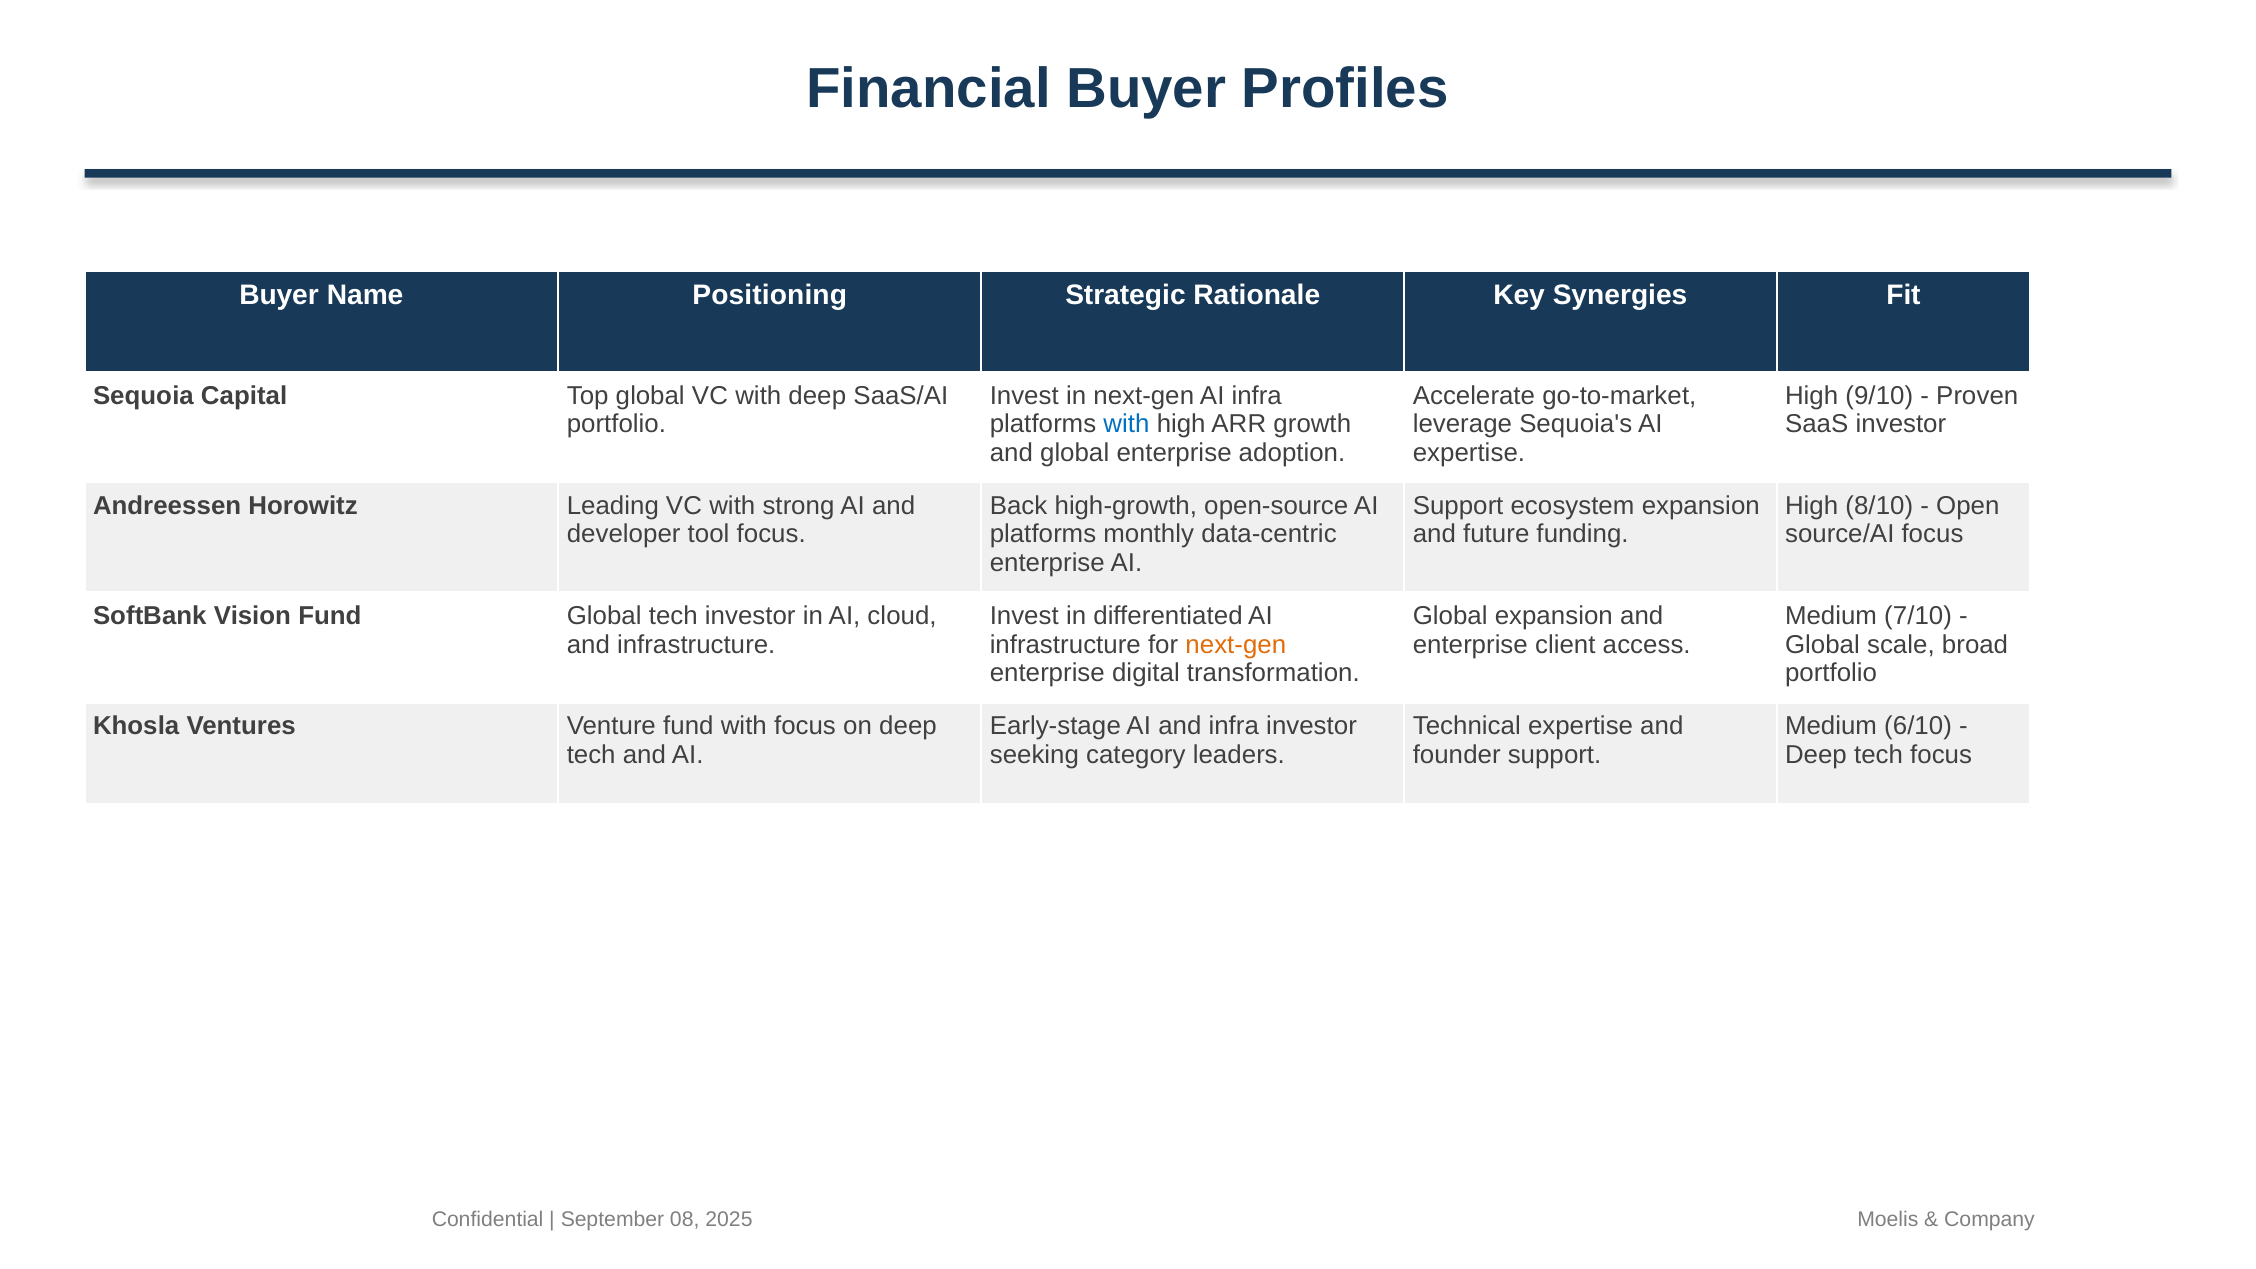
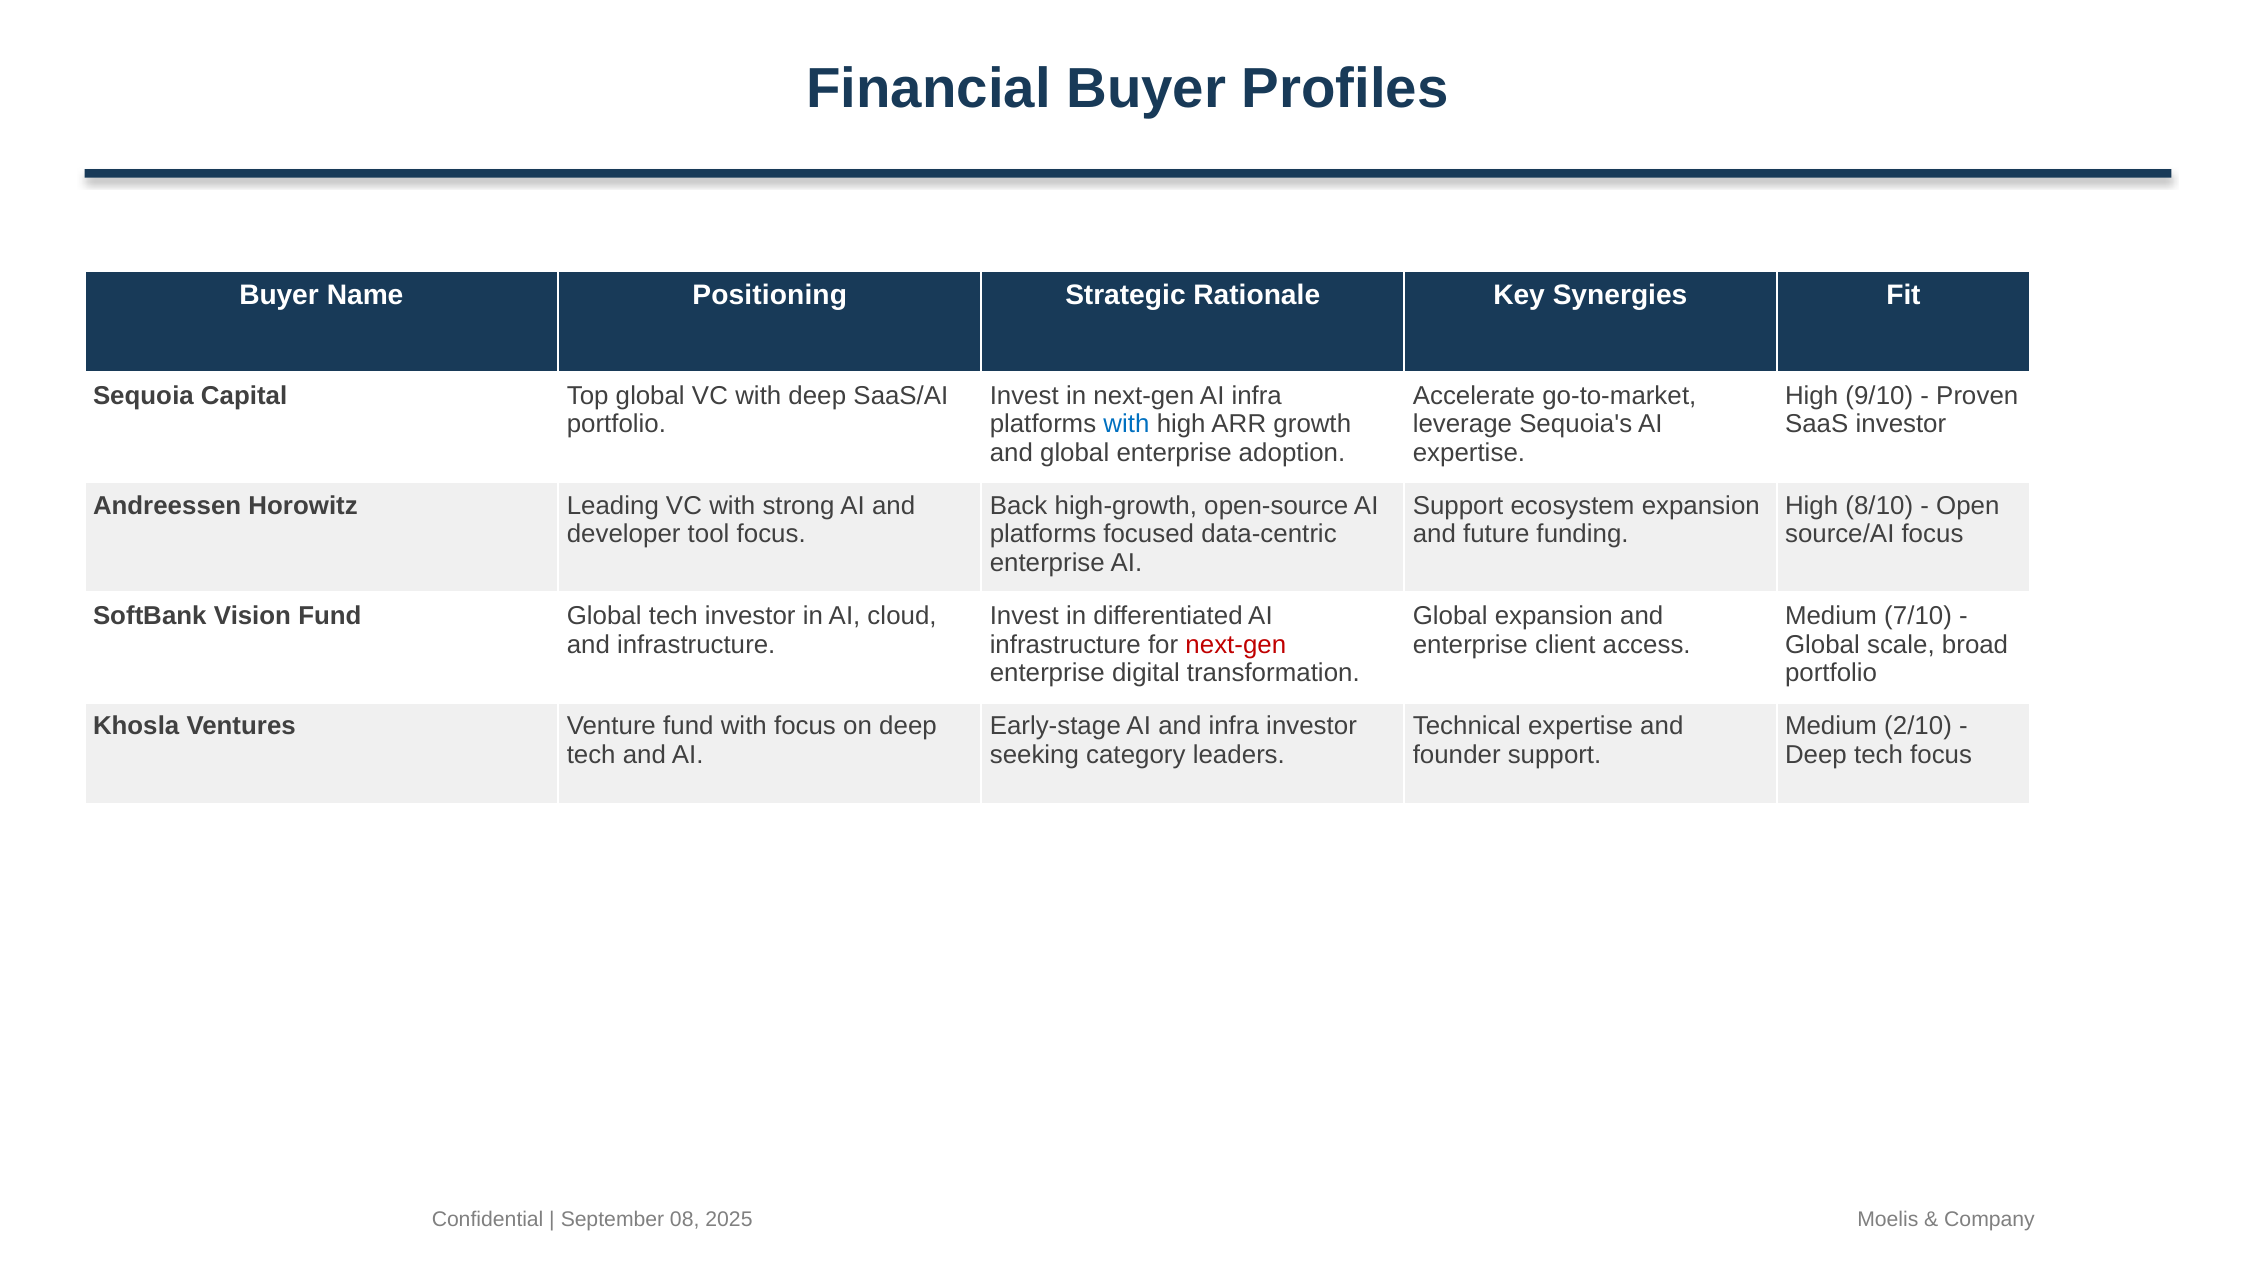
monthly: monthly -> focused (1149, 534)
next-gen colour: orange -> red (1236, 645)
6/10: 6/10 -> 2/10 (1918, 726)
